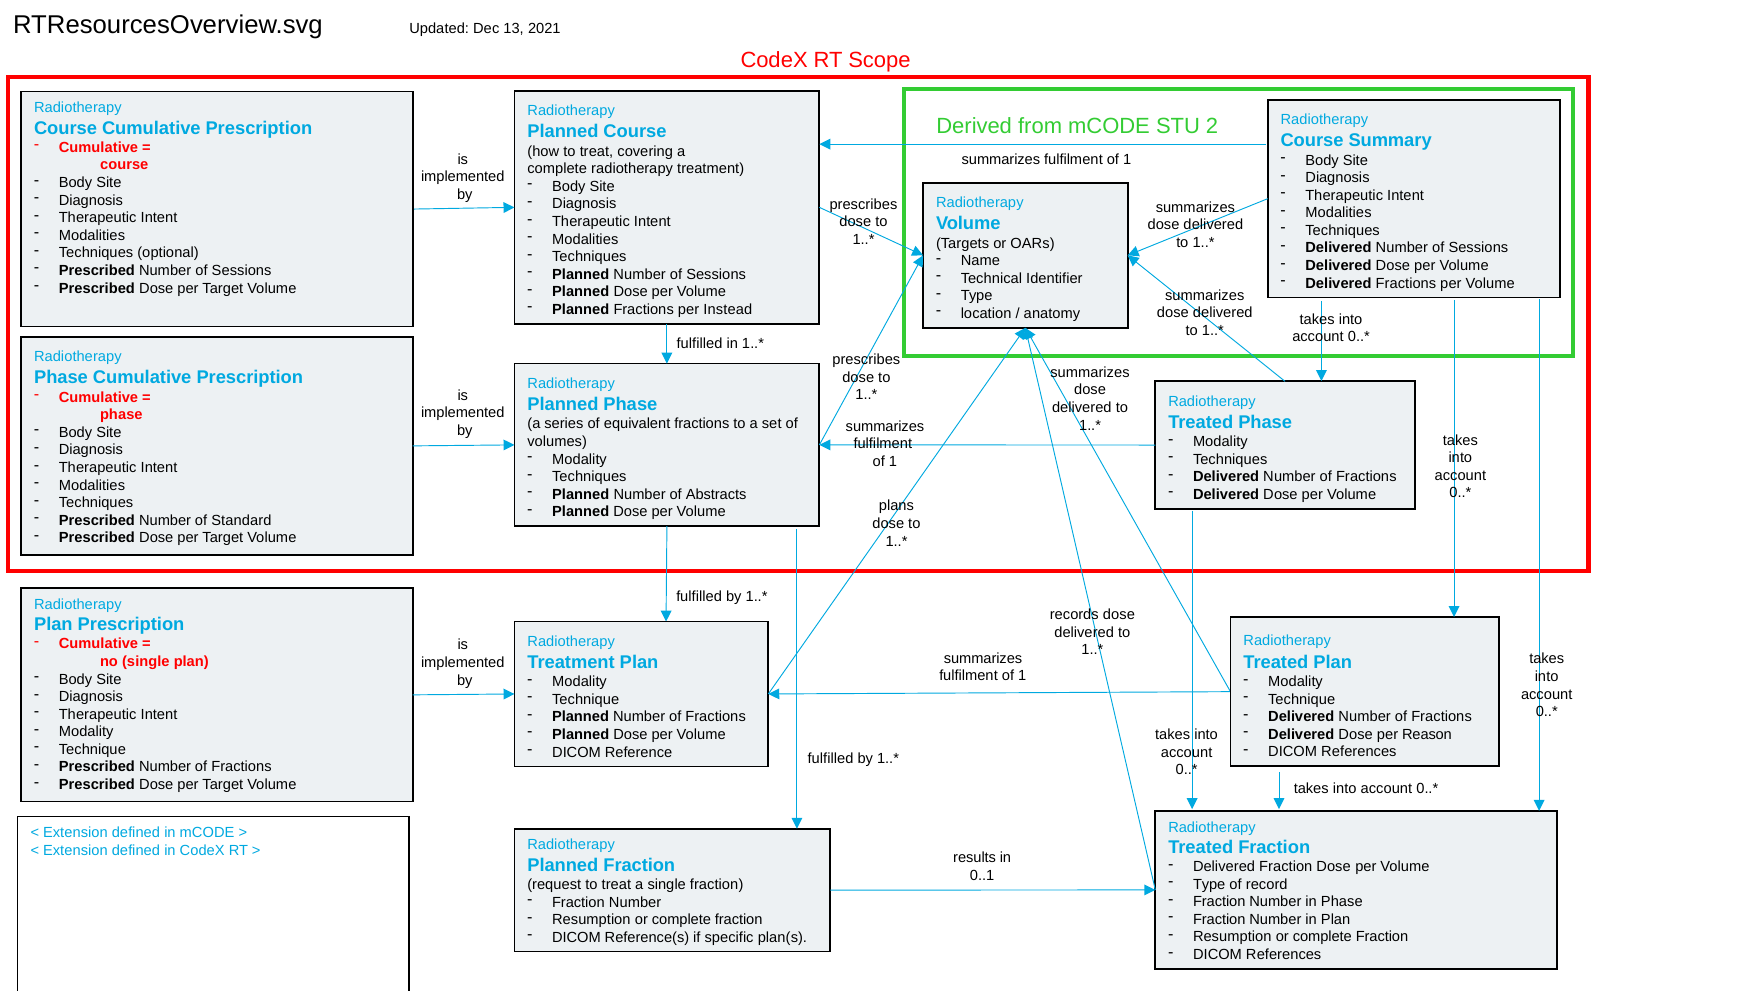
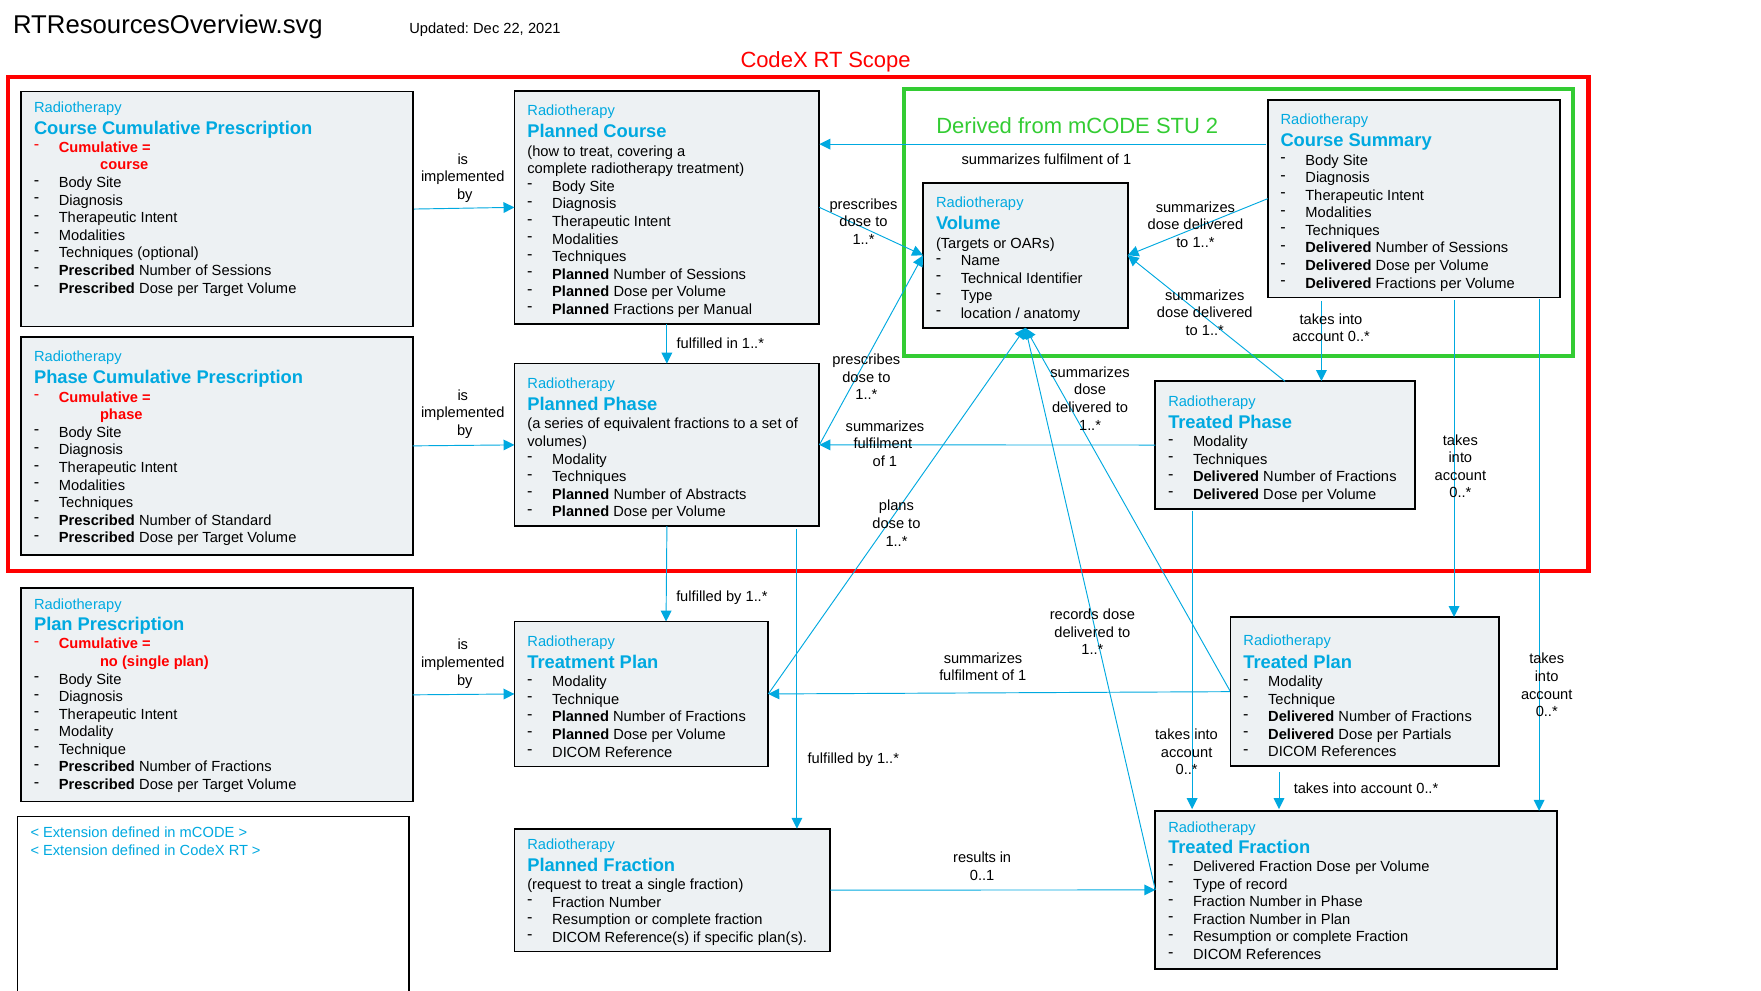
13: 13 -> 22 (514, 29)
Instead: Instead -> Manual (728, 309)
Reason: Reason -> Partials (1427, 734)
